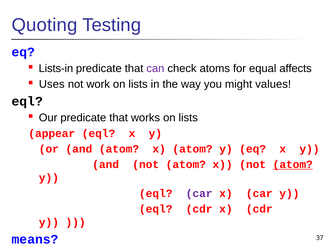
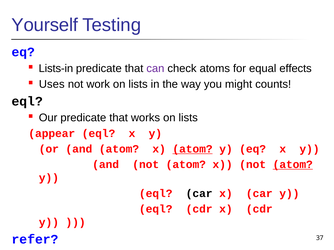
Quoting: Quoting -> Yourself (45, 25)
affects: affects -> effects (296, 69)
values: values -> counts (273, 84)
atom underline: none -> present (193, 149)
car colour: purple -> black (199, 194)
means: means -> refer (35, 240)
